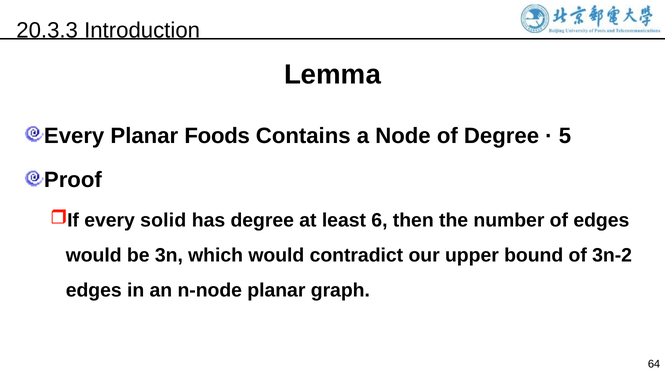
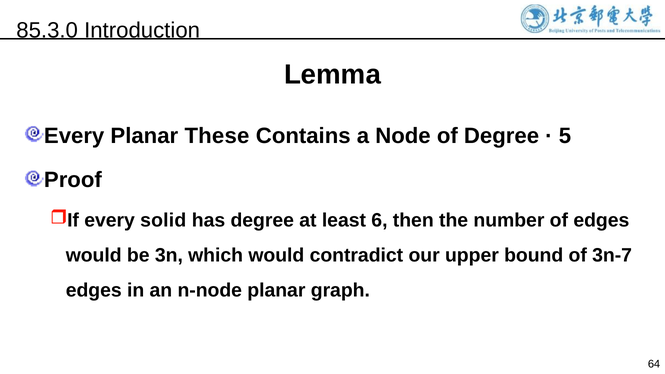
20.3.3: 20.3.3 -> 85.3.0 (47, 31)
Foods: Foods -> These (217, 136)
3n-2: 3n-2 -> 3n-7 (612, 255)
